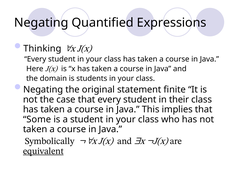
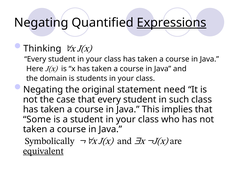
Expressions underline: none -> present (172, 23)
finite: finite -> need (175, 90)
their: their -> such (179, 100)
